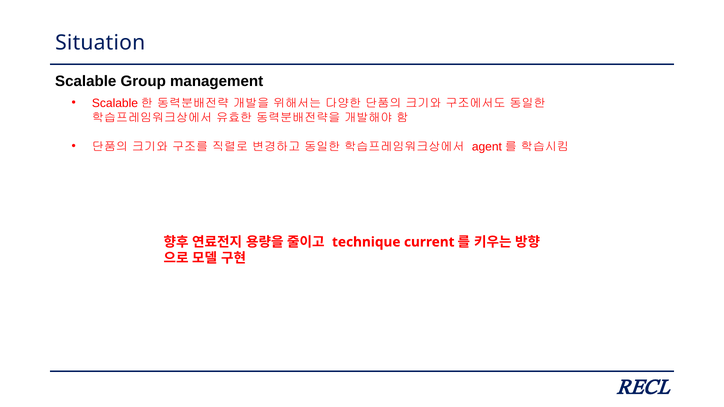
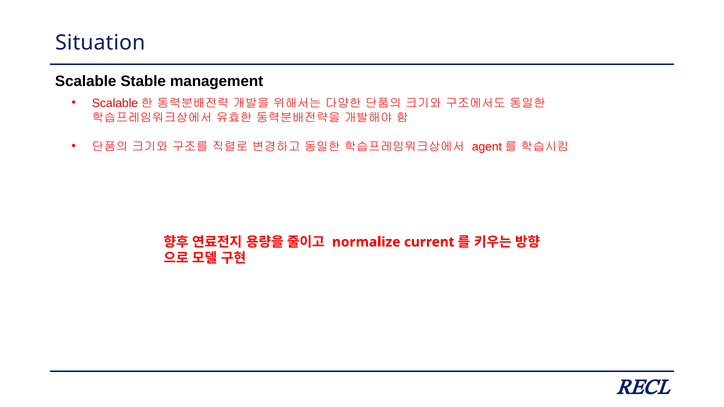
Group: Group -> Stable (143, 81)
technique: technique -> normalize (366, 242)
